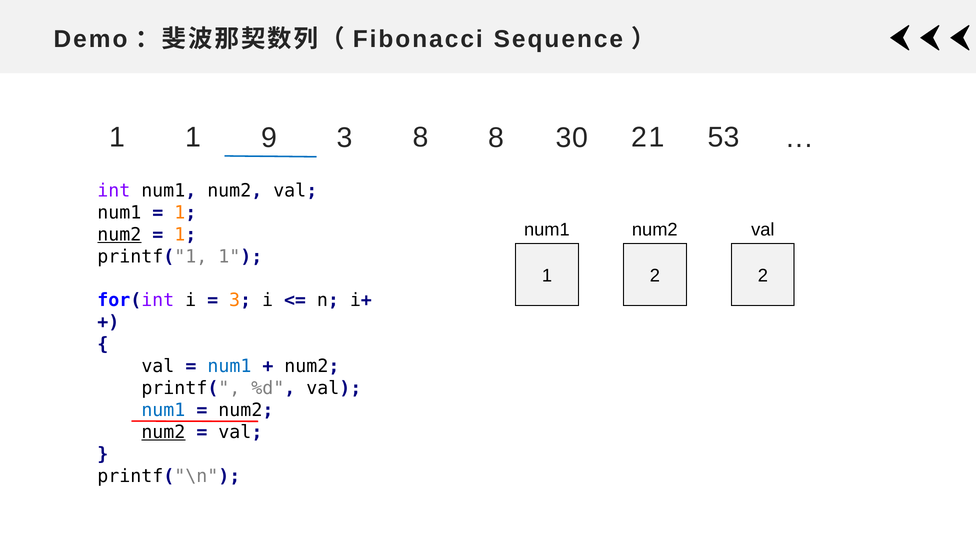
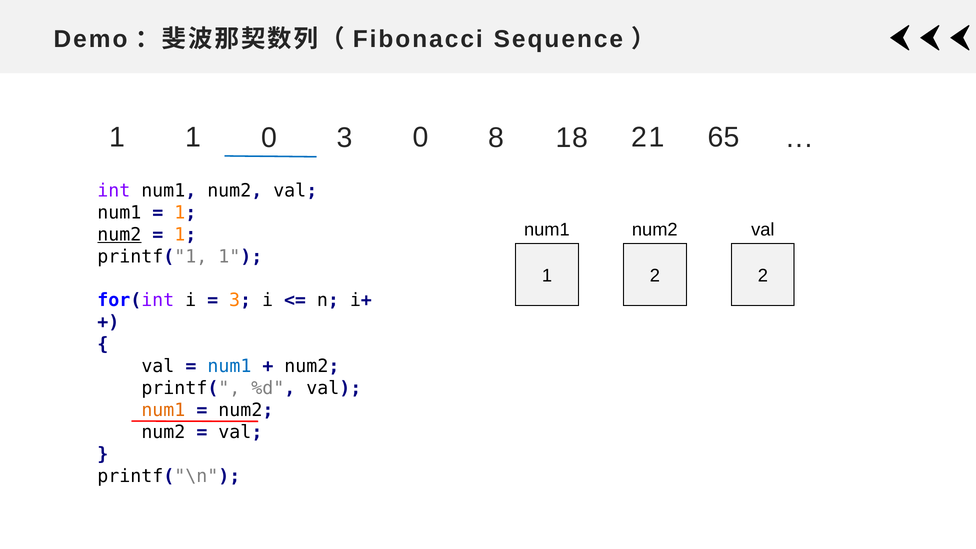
1 9: 9 -> 0 (269, 138)
3 8: 8 -> 0 (421, 137)
30: 30 -> 18 (572, 138)
53: 53 -> 65 (723, 137)
num1 colour: blue -> orange (163, 410)
num2 underline: present -> none (163, 432)
